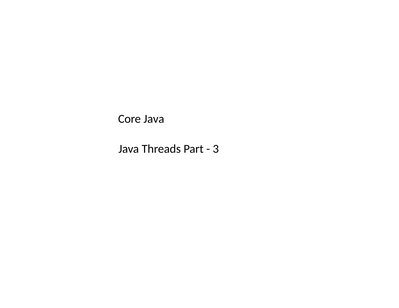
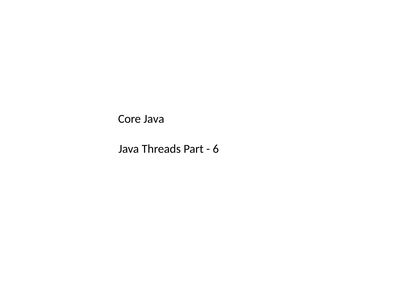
3: 3 -> 6 (216, 149)
